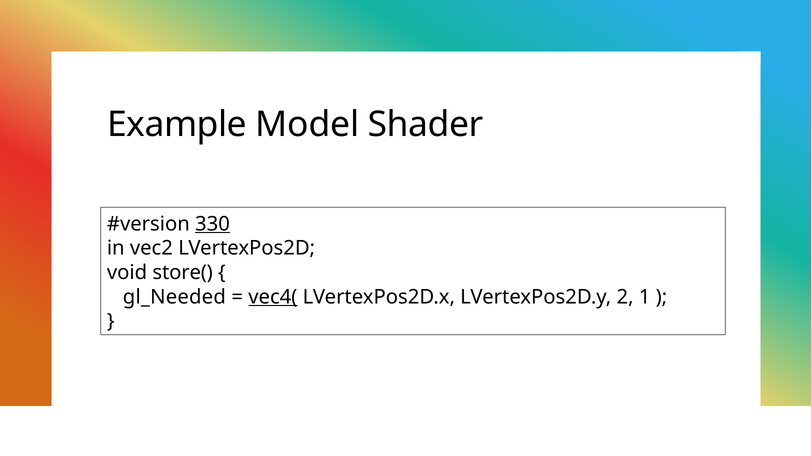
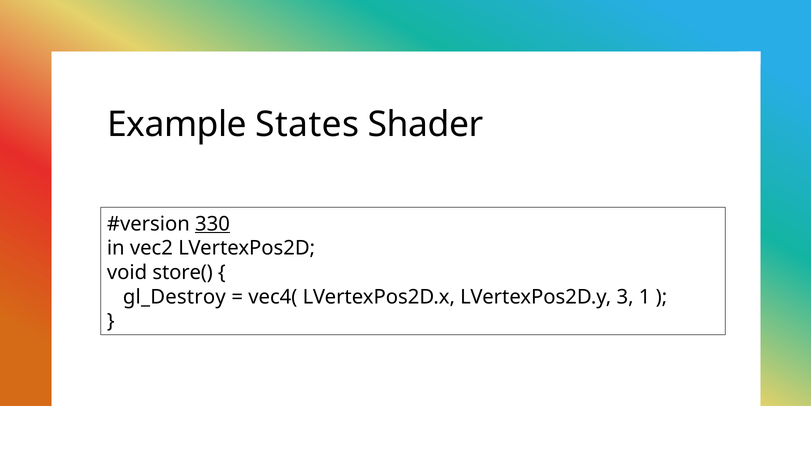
Model: Model -> States (307, 125)
gl_Needed: gl_Needed -> gl_Destroy (174, 297)
vec4( underline: present -> none (273, 297)
2: 2 -> 3 (625, 297)
